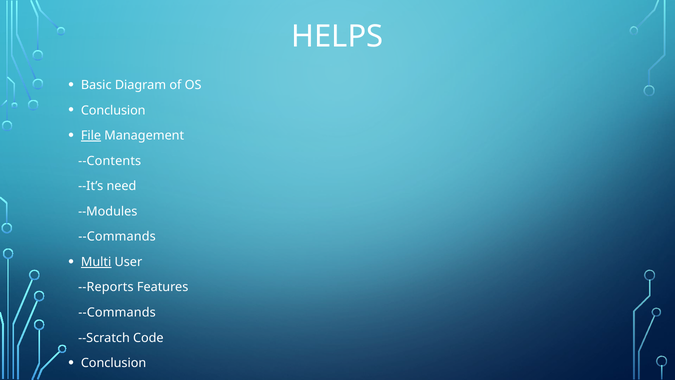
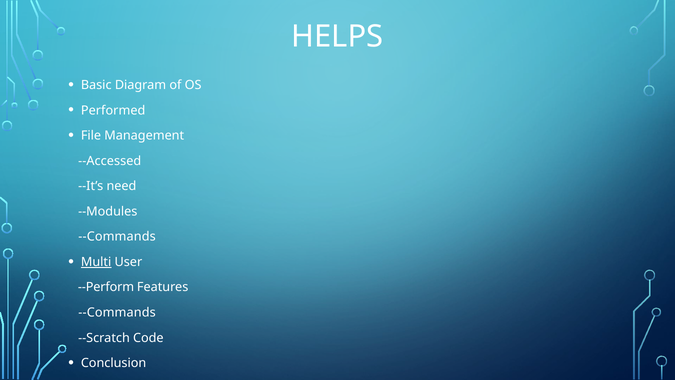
Conclusion: Conclusion -> Performed (113, 110)
File underline: present -> none (91, 136)
--Contents: --Contents -> --Accessed (110, 161)
--Reports: --Reports -> --Perform (106, 287)
